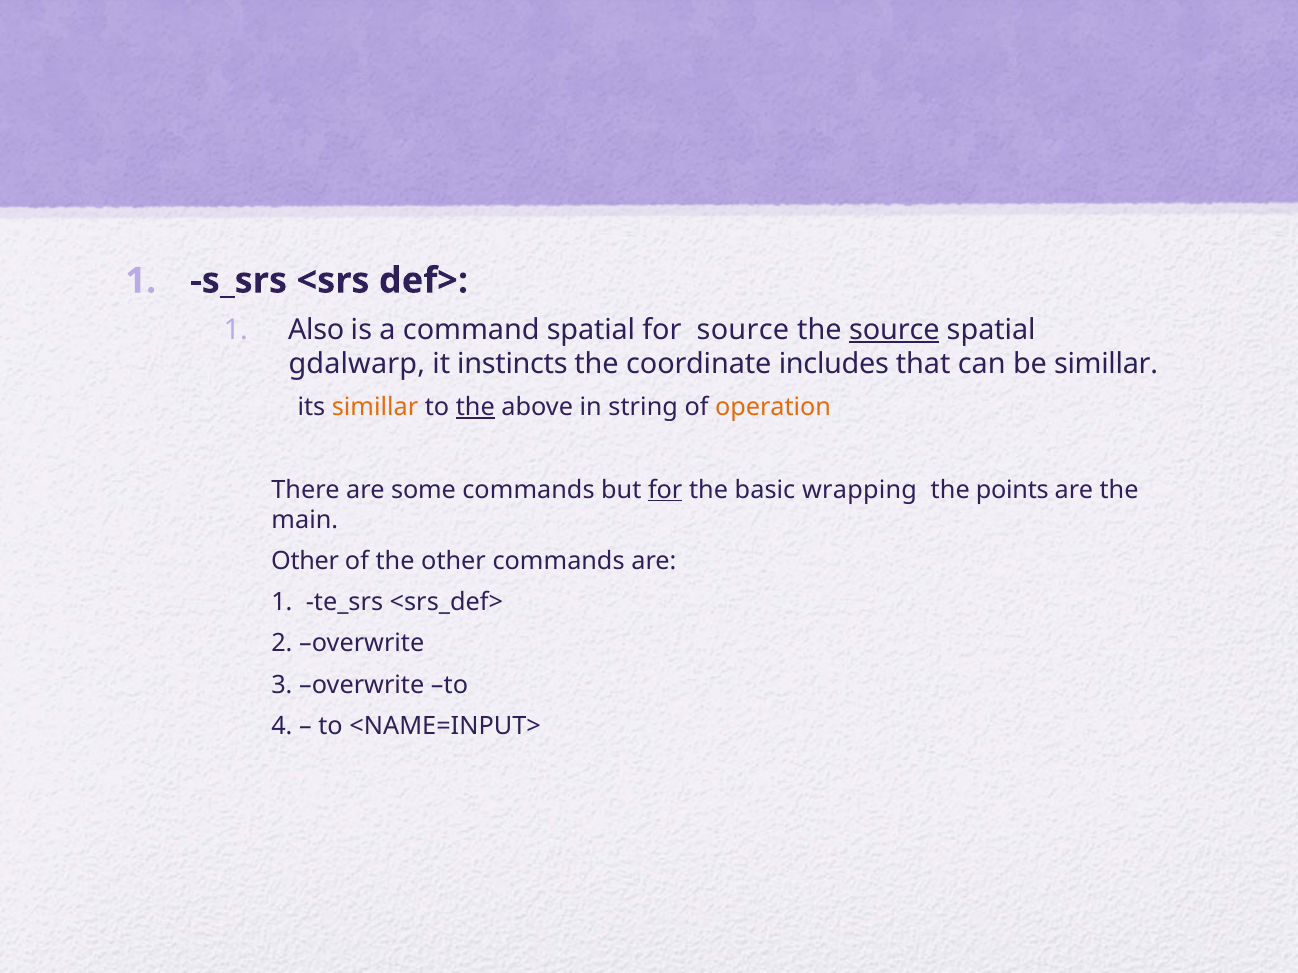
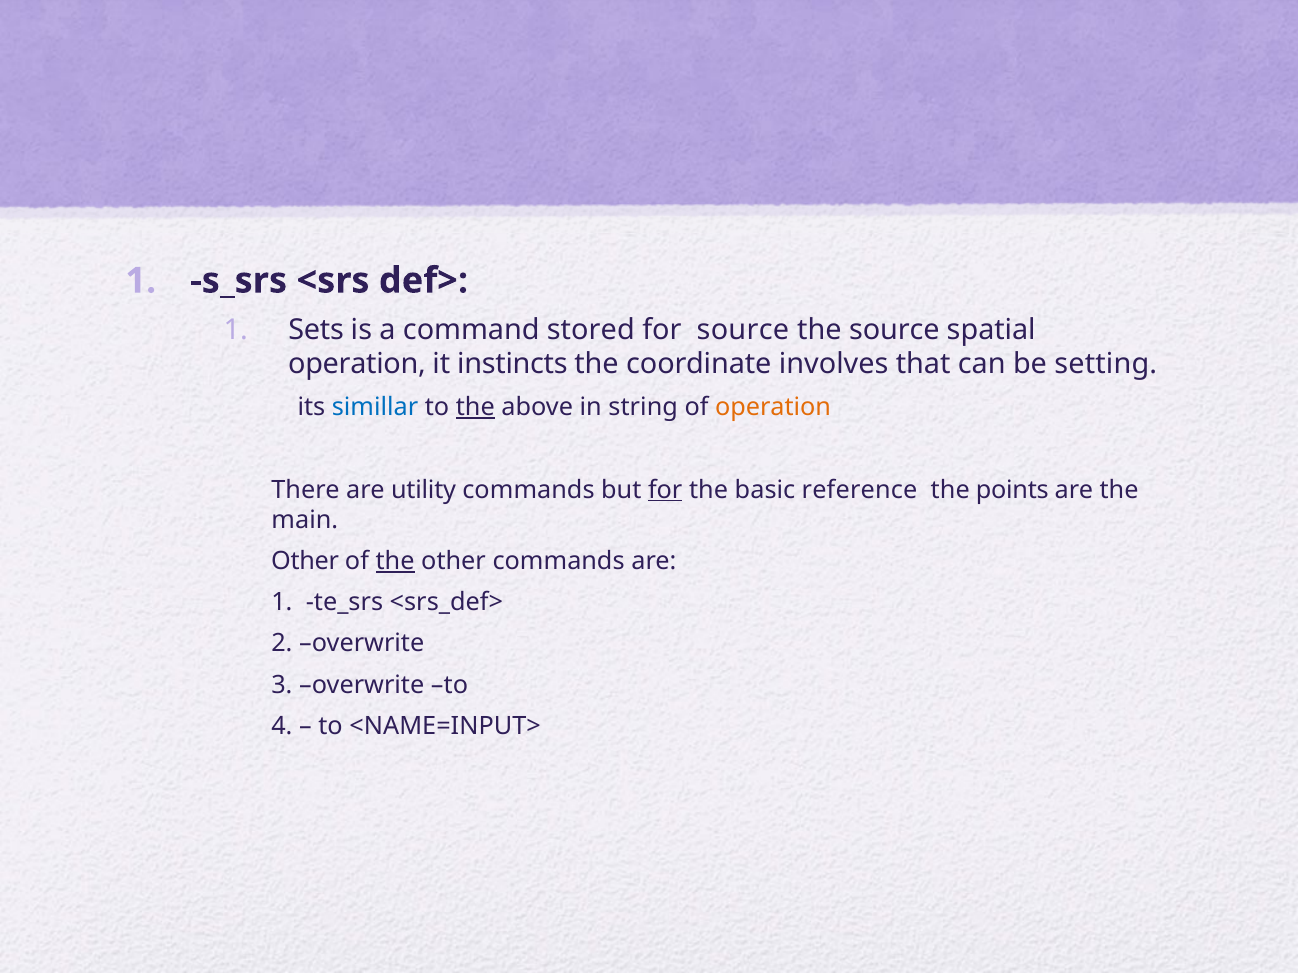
Also: Also -> Sets (316, 330)
command spatial: spatial -> stored (591, 330)
source underline: present -> none (894, 330)
gdalwarp: gdalwarp -> operation (357, 365)
includes: includes -> involves (834, 365)
be simillar: simillar -> setting (1106, 365)
simillar colour: orange -> blue (375, 408)
some: some -> utility (424, 490)
wrapping: wrapping -> reference (860, 490)
the underline: none -> present (395, 562)
